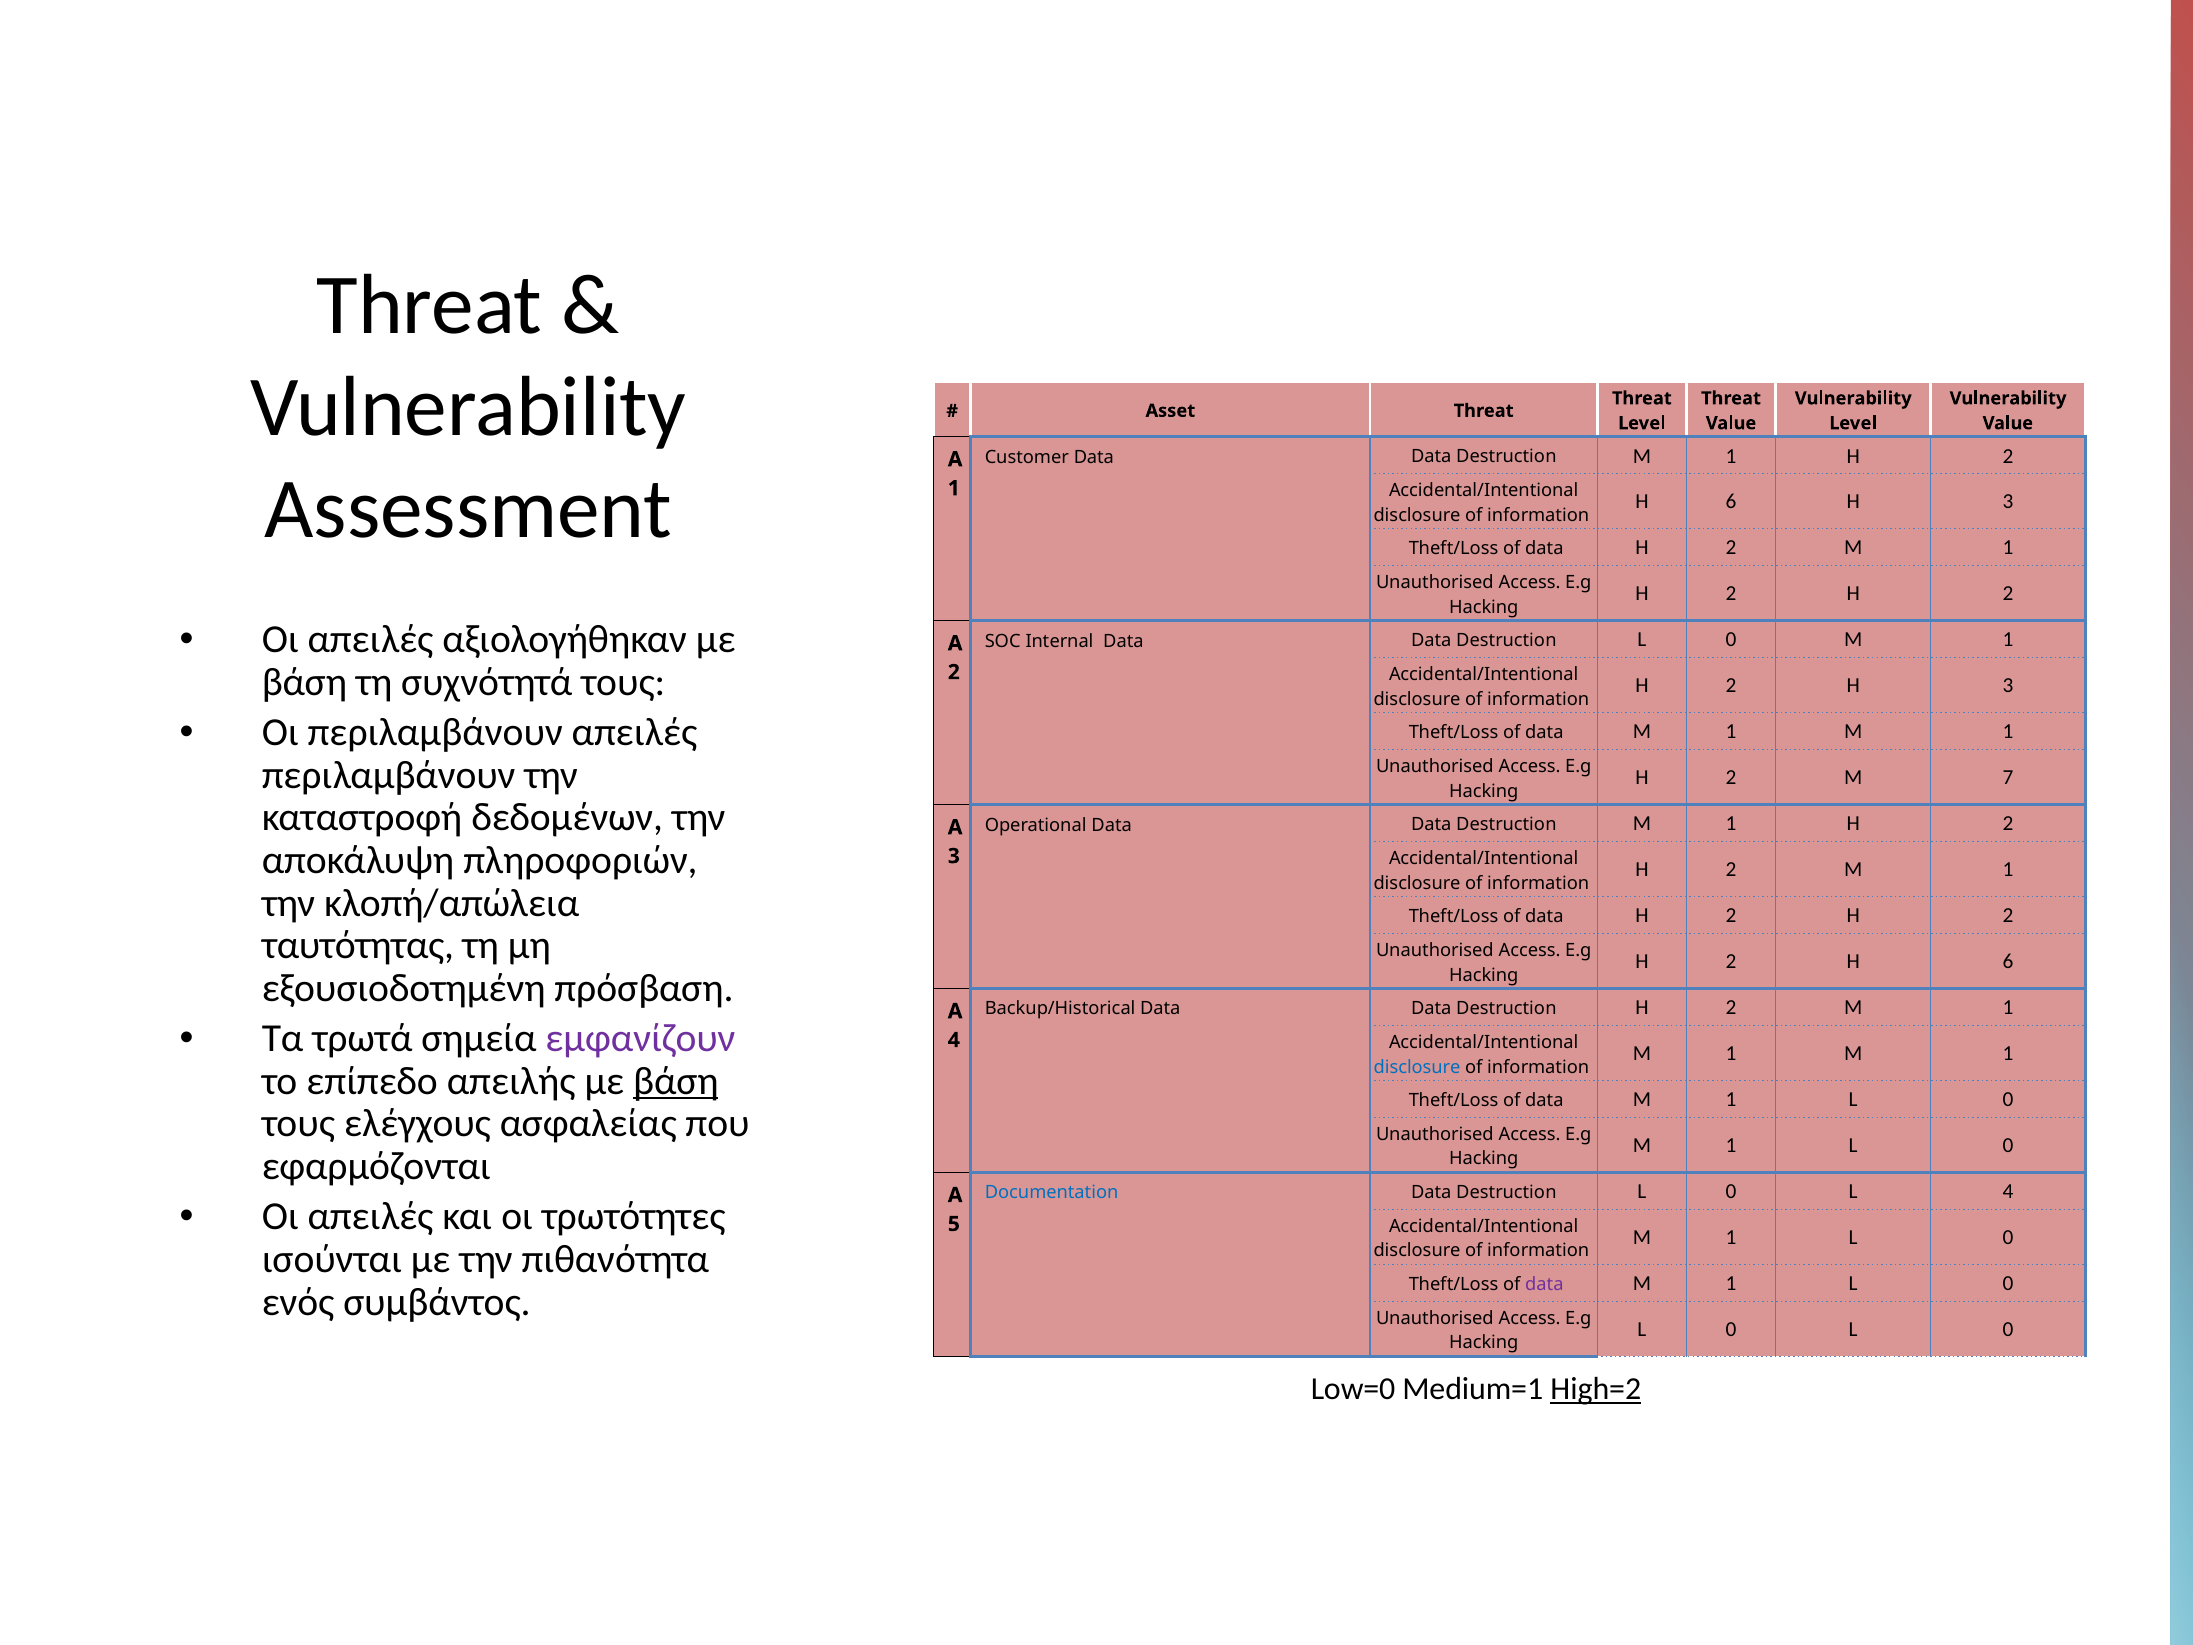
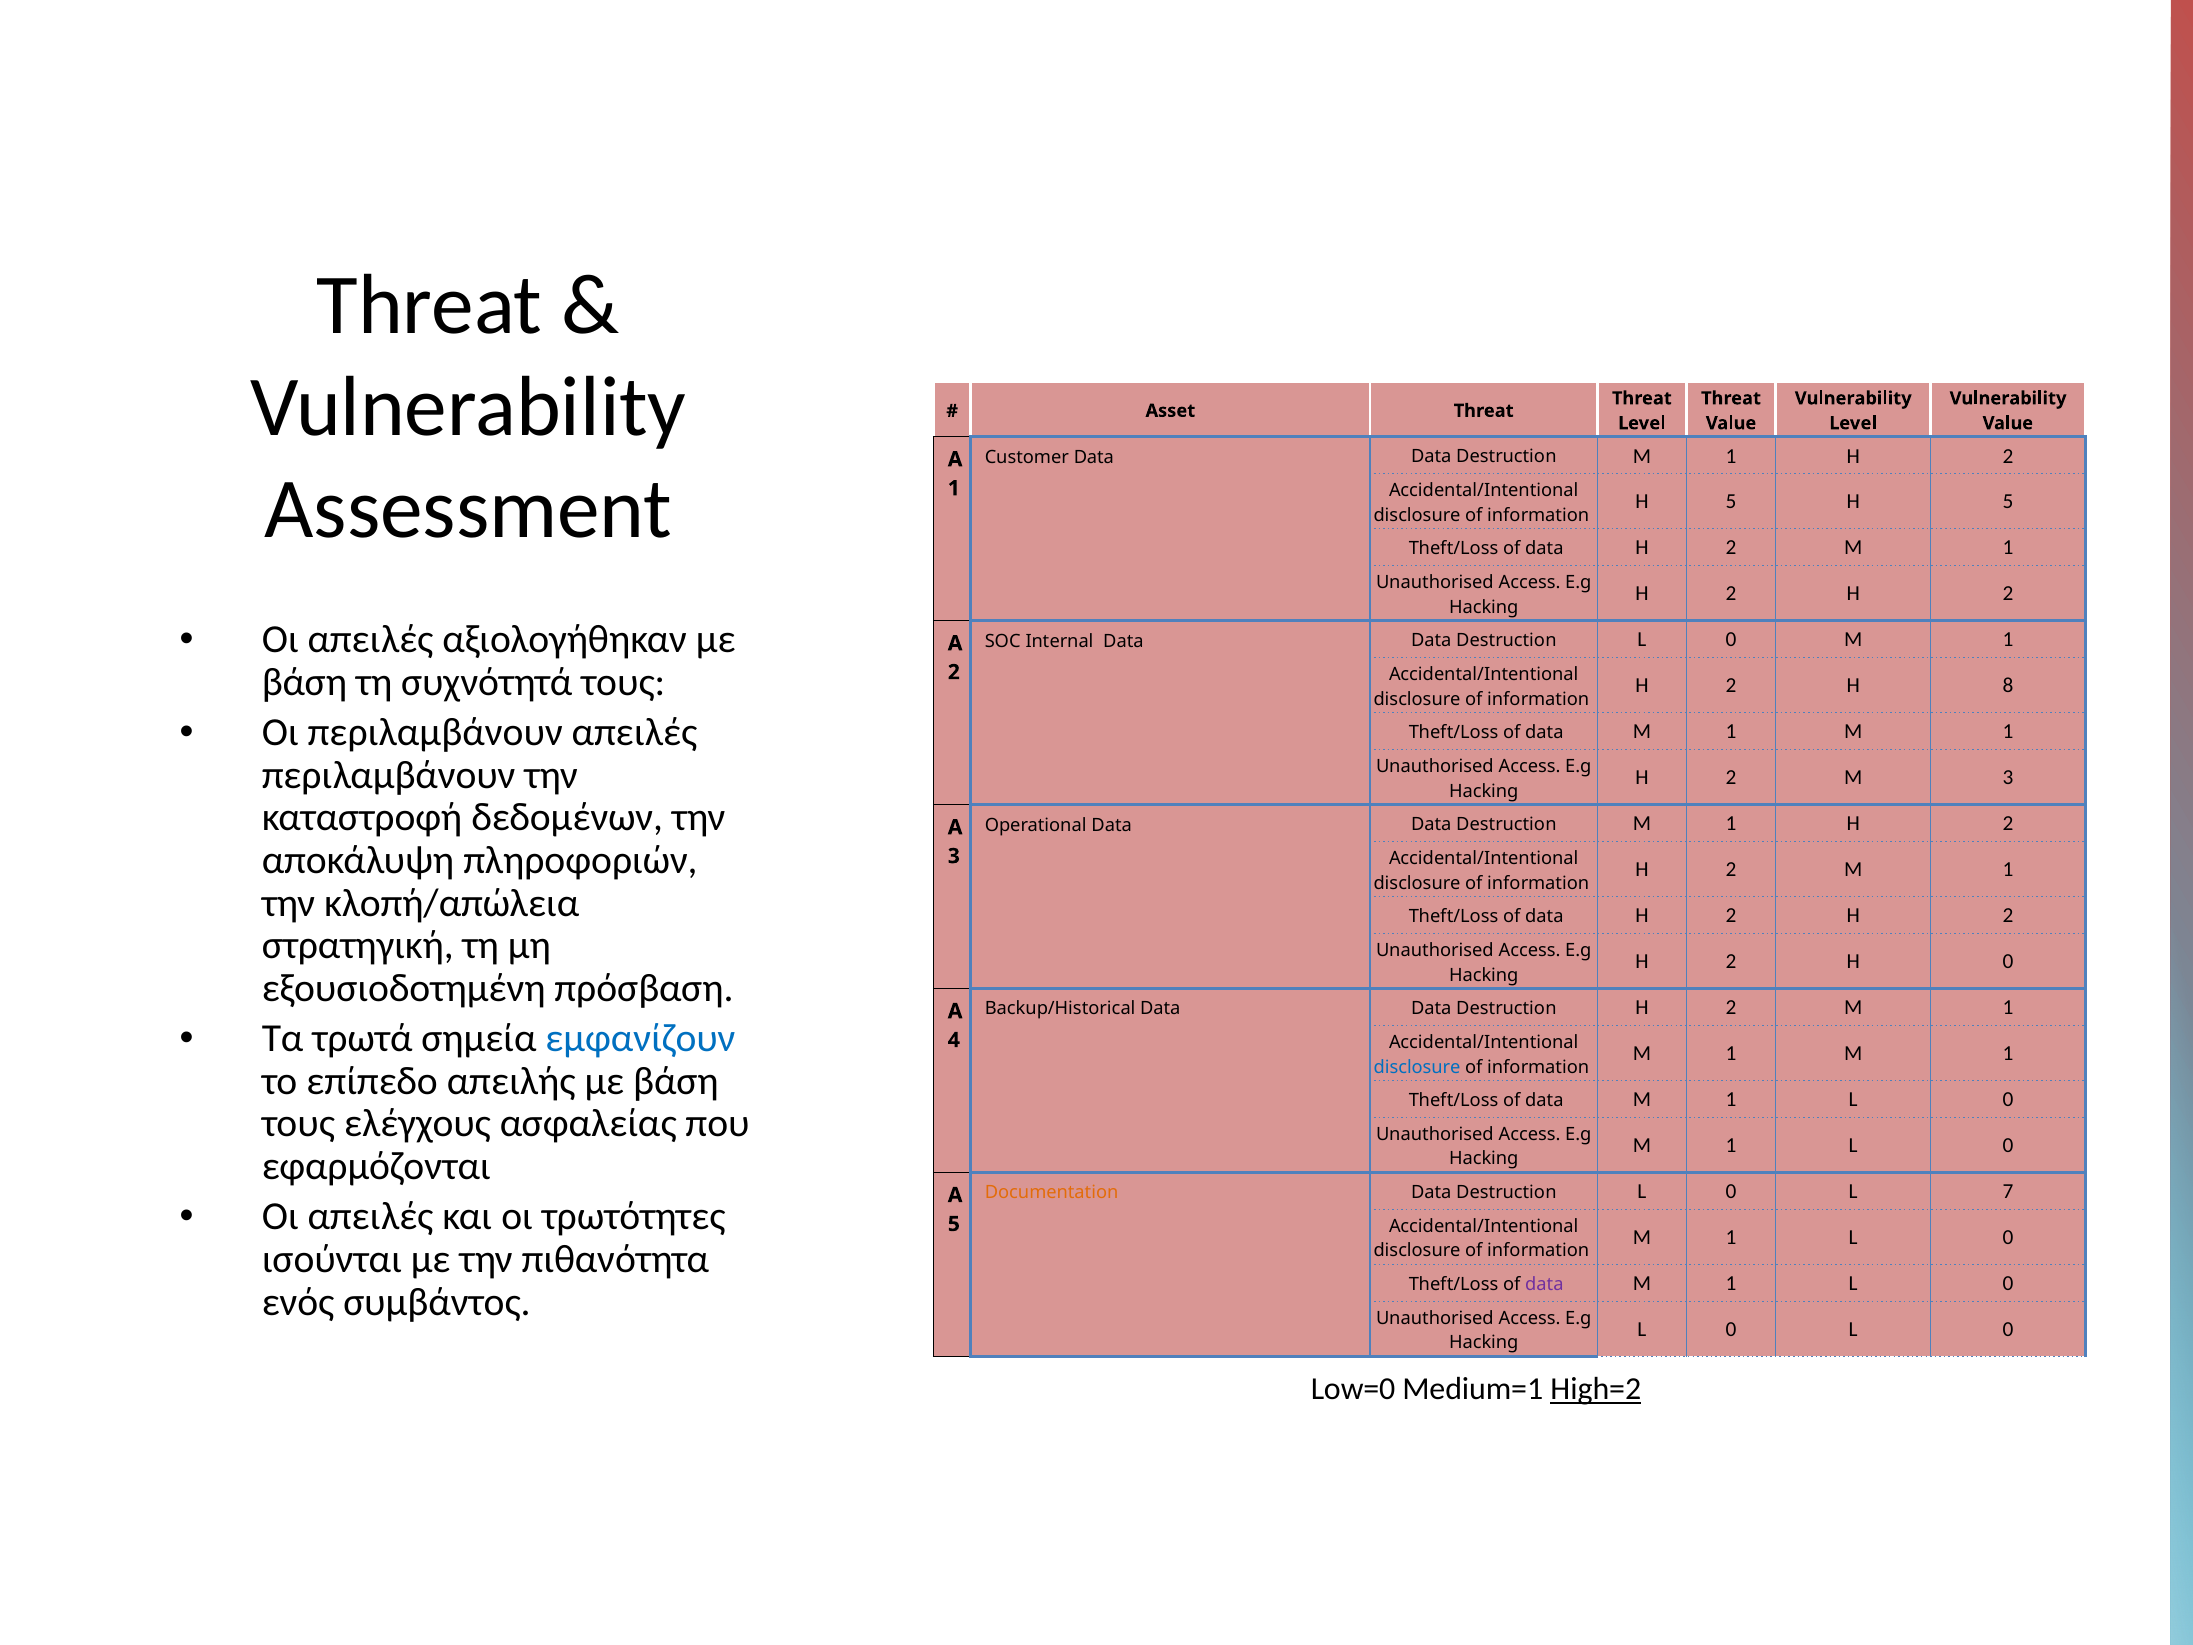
6: 6 -> 5 (1731, 502)
3: 3 -> 5 (2008, 502)
2 H 3: 3 -> 8 (2008, 686)
M 7: 7 -> 3 (2008, 778)
ταυτότητας: ταυτότητας -> στρατηγική (358, 945)
2 H 6: 6 -> 0 (2008, 962)
εμφανίζουν colour: purple -> blue (640, 1039)
βάση underline: present -> none (676, 1081)
Documentation colour: blue -> orange (1052, 1193)
L 4: 4 -> 7 (2008, 1192)
